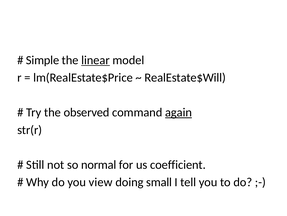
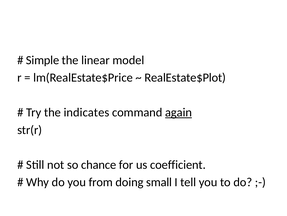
linear underline: present -> none (95, 60)
RealEstate$Will: RealEstate$Will -> RealEstate$Plot (185, 77)
observed: observed -> indicates (86, 112)
normal: normal -> chance (99, 164)
view: view -> from (101, 182)
